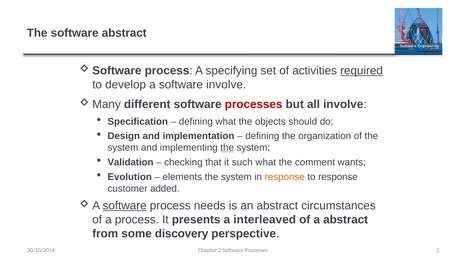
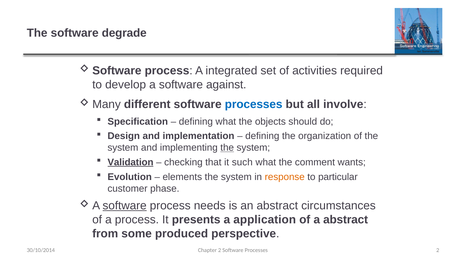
software abstract: abstract -> degrade (124, 33)
specifying: specifying -> integrated (231, 71)
required underline: present -> none (362, 71)
software involve: involve -> against (226, 85)
processes colour: red -> blue (254, 104)
Validation underline: none -> present (131, 162)
to response: response -> particular (338, 177)
added: added -> phase (165, 189)
interleaved: interleaved -> application (265, 220)
discovery: discovery -> produced (182, 234)
